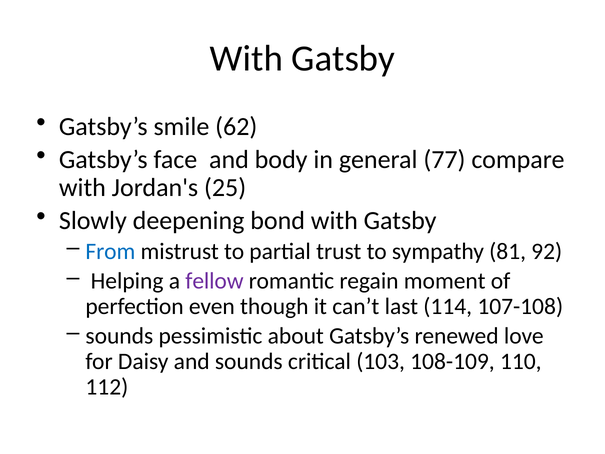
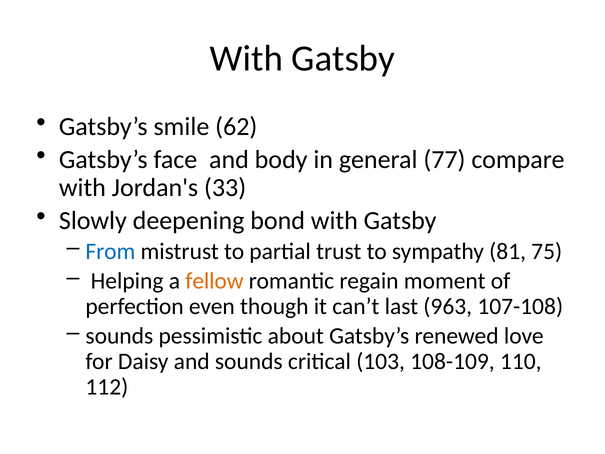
25: 25 -> 33 (225, 188)
92: 92 -> 75 (547, 251)
fellow colour: purple -> orange (214, 281)
114: 114 -> 963 (448, 306)
